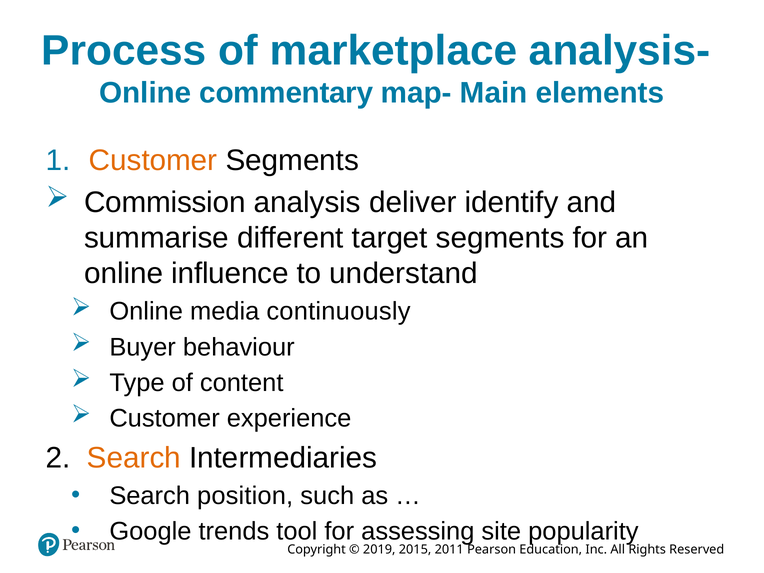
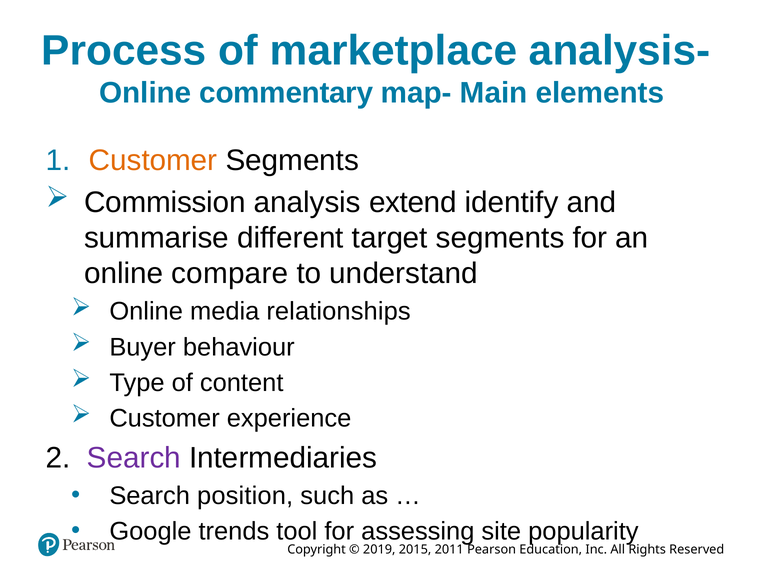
deliver: deliver -> extend (413, 202)
influence: influence -> compare (230, 274)
continuously: continuously -> relationships (339, 312)
Search colour: orange -> purple (134, 458)
